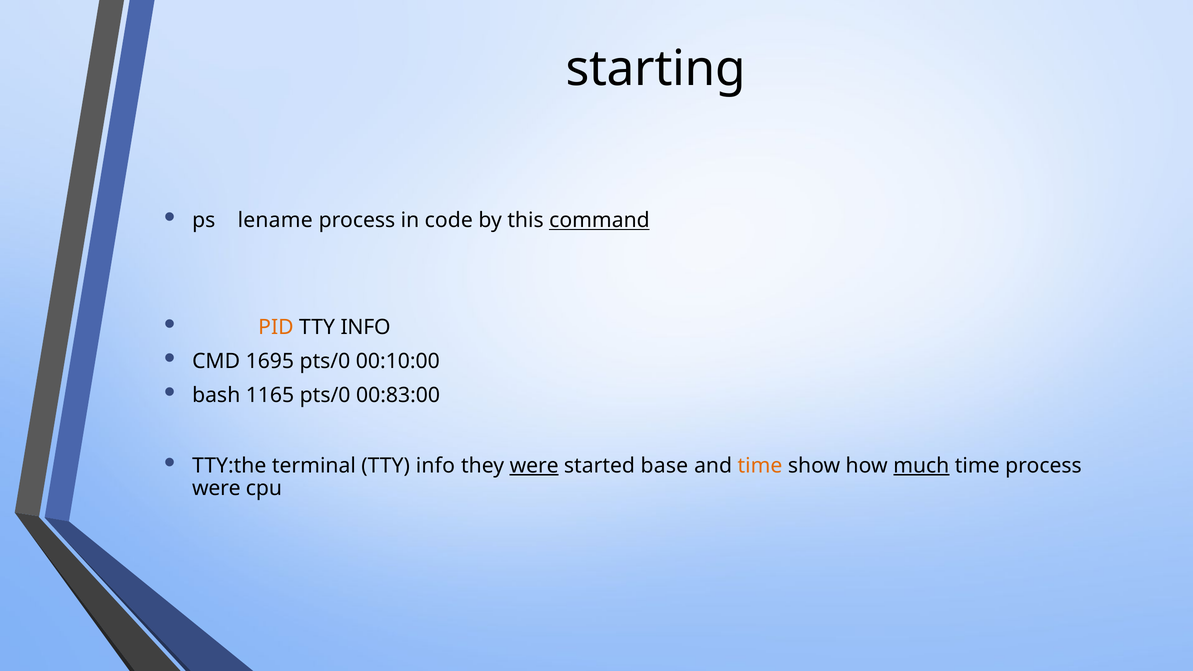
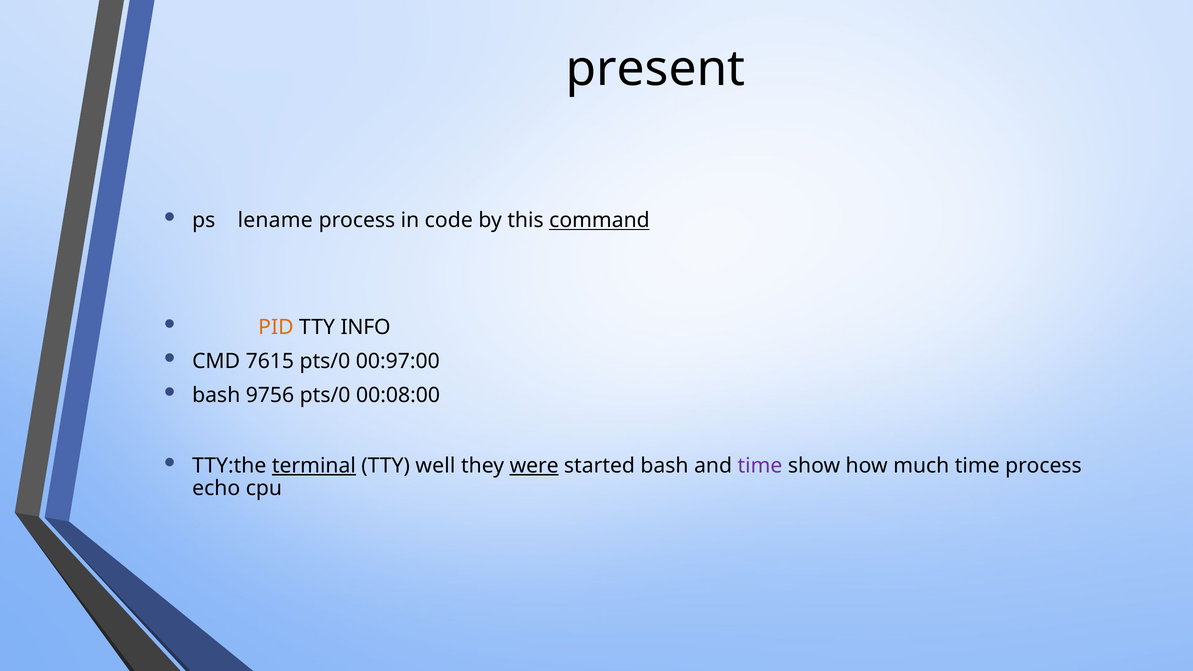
starting: starting -> present (656, 69)
1695: 1695 -> 7615 (270, 361)
00:10:00: 00:10:00 -> 00:97:00 (398, 361)
1165: 1165 -> 9756 (270, 395)
00:83:00: 00:83:00 -> 00:08:00 (398, 395)
terminal underline: none -> present (314, 466)
info: info -> well (435, 466)
started base: base -> bash (664, 466)
time colour: orange -> purple (760, 466)
much underline: present -> none (921, 466)
were: were -> echo (216, 489)
